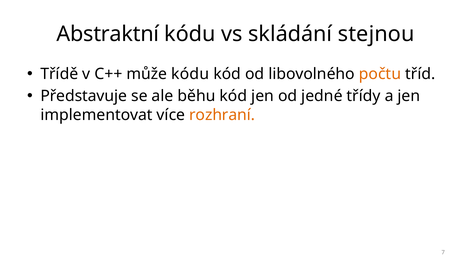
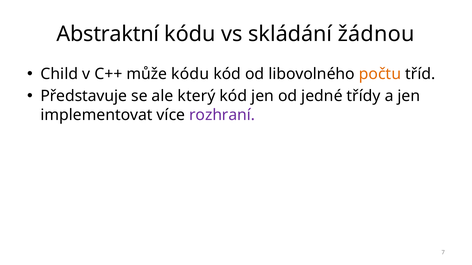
stejnou: stejnou -> žádnou (376, 34)
Třídě: Třídě -> Child (59, 74)
běhu: běhu -> který (196, 96)
rozhraní colour: orange -> purple (222, 115)
